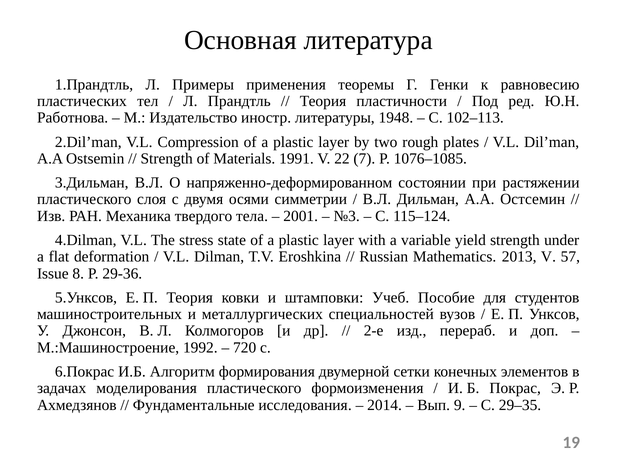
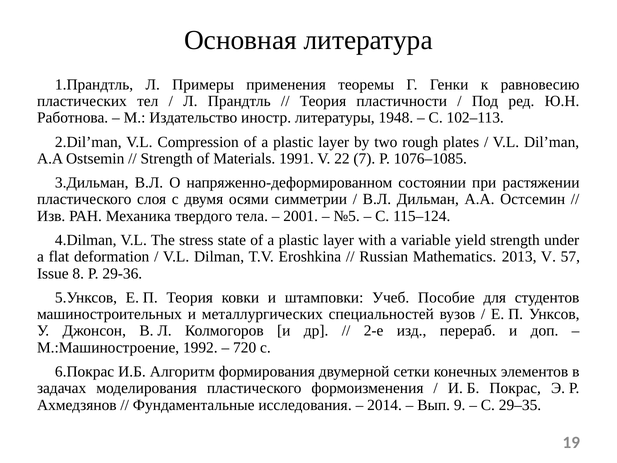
№3: №3 -> №5 (347, 216)
